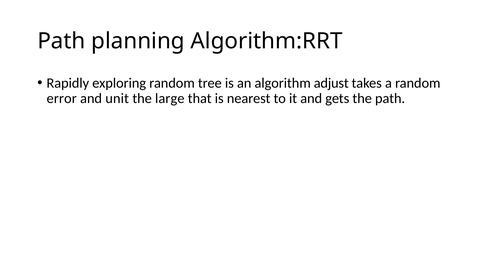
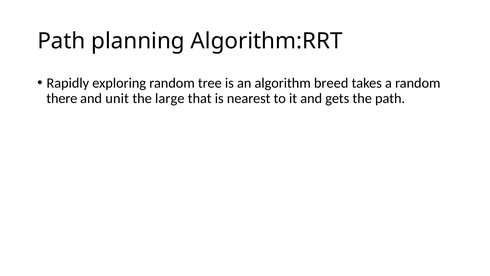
adjust: adjust -> breed (331, 83)
error: error -> there (62, 98)
